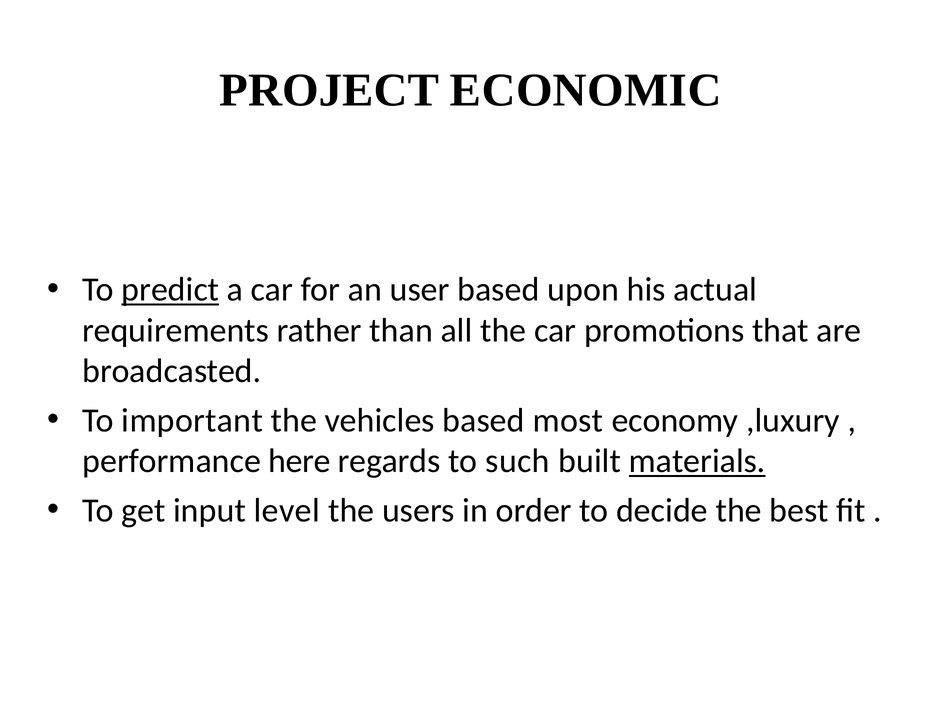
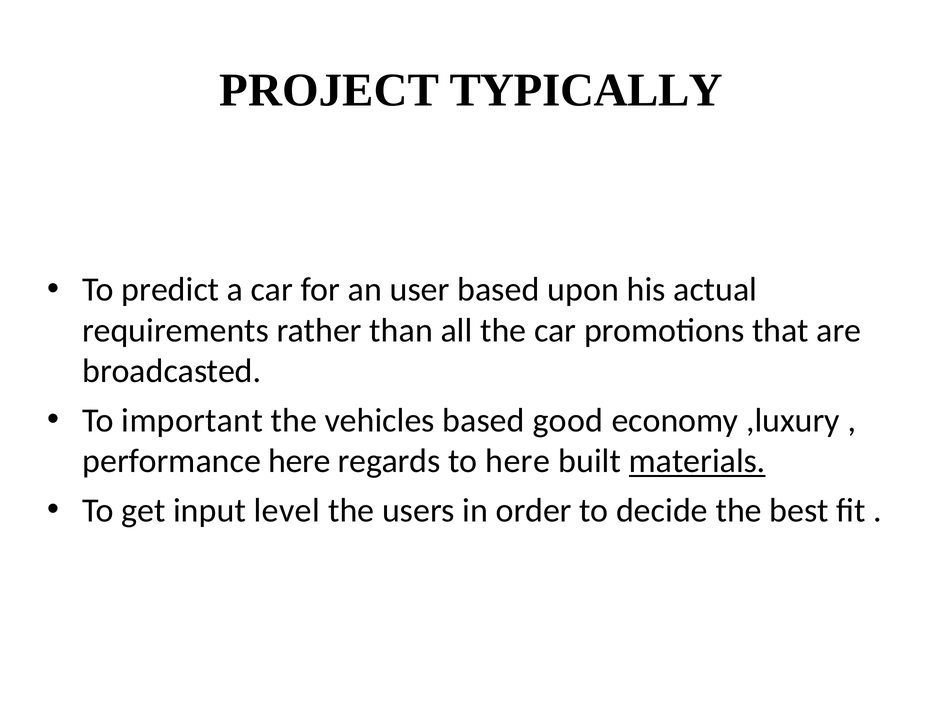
ECONOMIC: ECONOMIC -> TYPICALLY (586, 90)
predict underline: present -> none (170, 290)
most: most -> good (568, 421)
to such: such -> here (518, 461)
